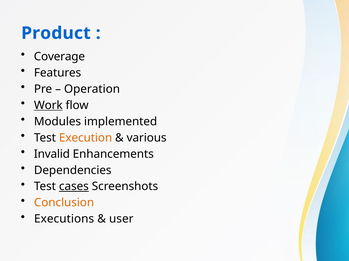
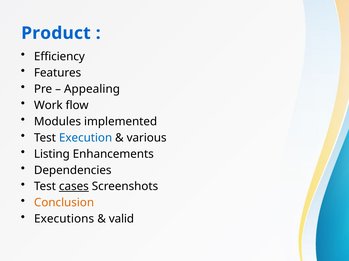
Coverage: Coverage -> Efficiency (59, 57)
Operation: Operation -> Appealing (92, 89)
Work underline: present -> none (48, 106)
Execution colour: orange -> blue (86, 138)
Invalid: Invalid -> Listing (52, 154)
user: user -> valid (121, 220)
